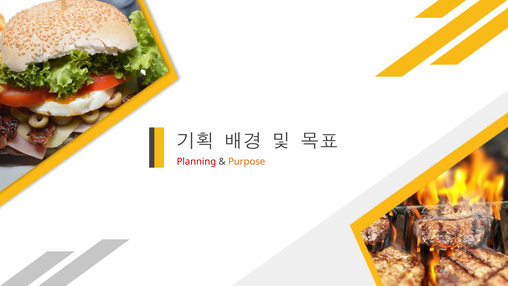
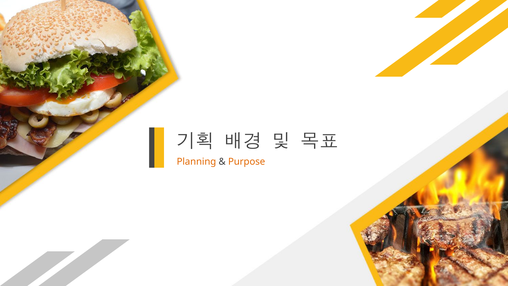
Planning colour: red -> orange (196, 161)
